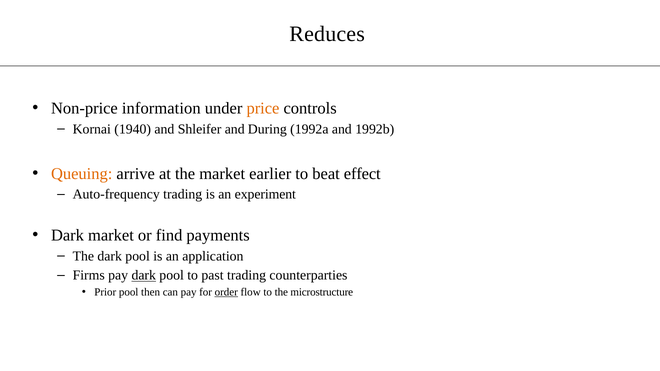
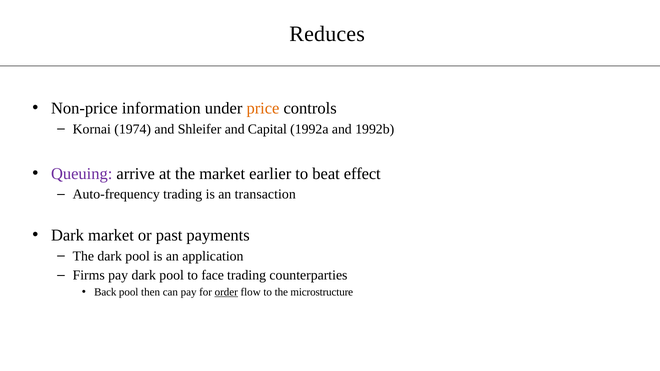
1940: 1940 -> 1974 (133, 129)
During: During -> Capital (267, 129)
Queuing colour: orange -> purple (82, 174)
experiment: experiment -> transaction (265, 195)
find: find -> past (169, 235)
dark underline: present -> none (144, 275)
past: past -> face (213, 275)
Prior: Prior -> Back (105, 292)
